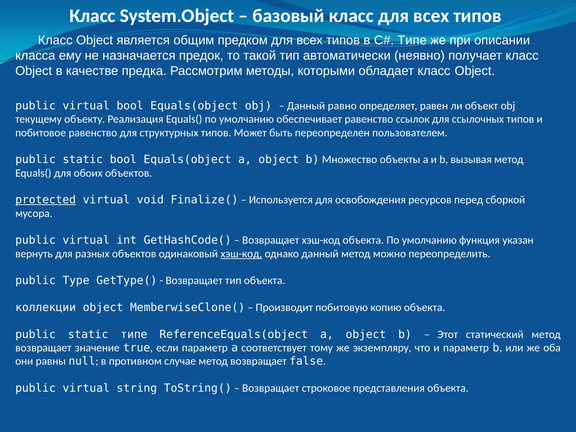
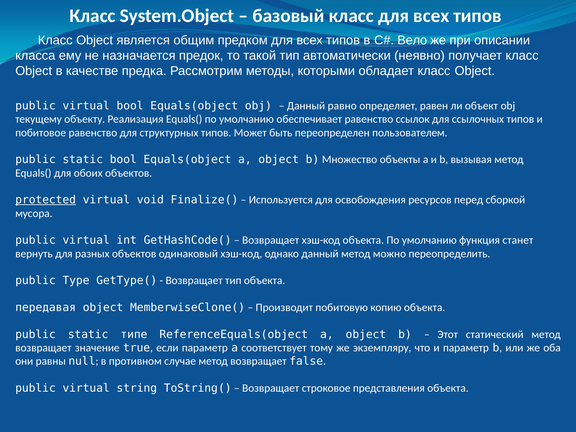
Типе: Типе -> Вело (412, 40)
указан: указан -> станет (518, 240)
хэш-код underline: present -> none (241, 254)
коллекции: коллекции -> передавая (46, 308)
